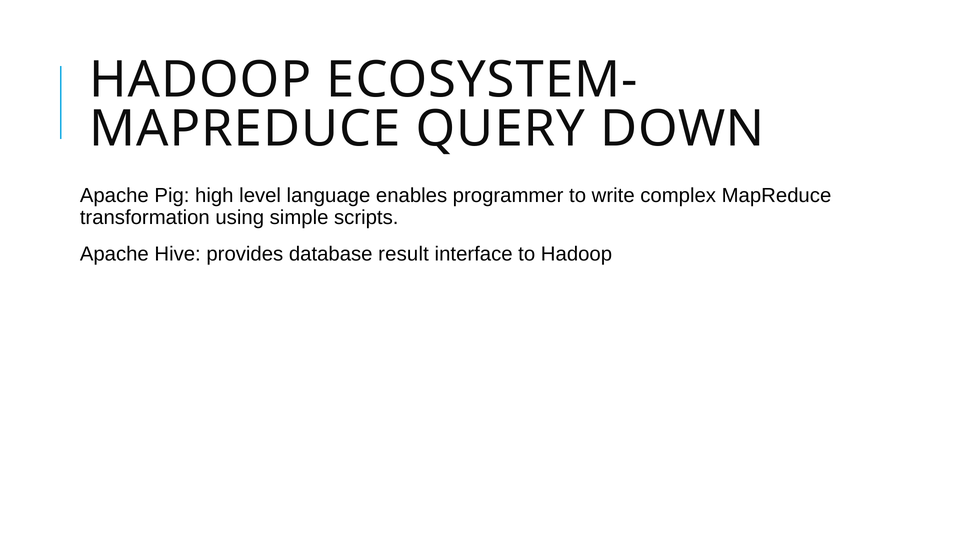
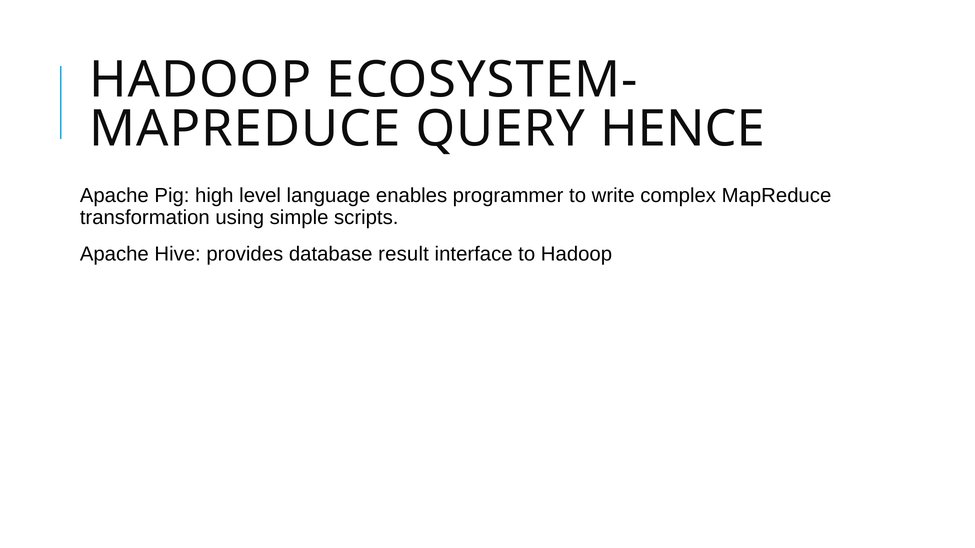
DOWN: DOWN -> HENCE (683, 129)
